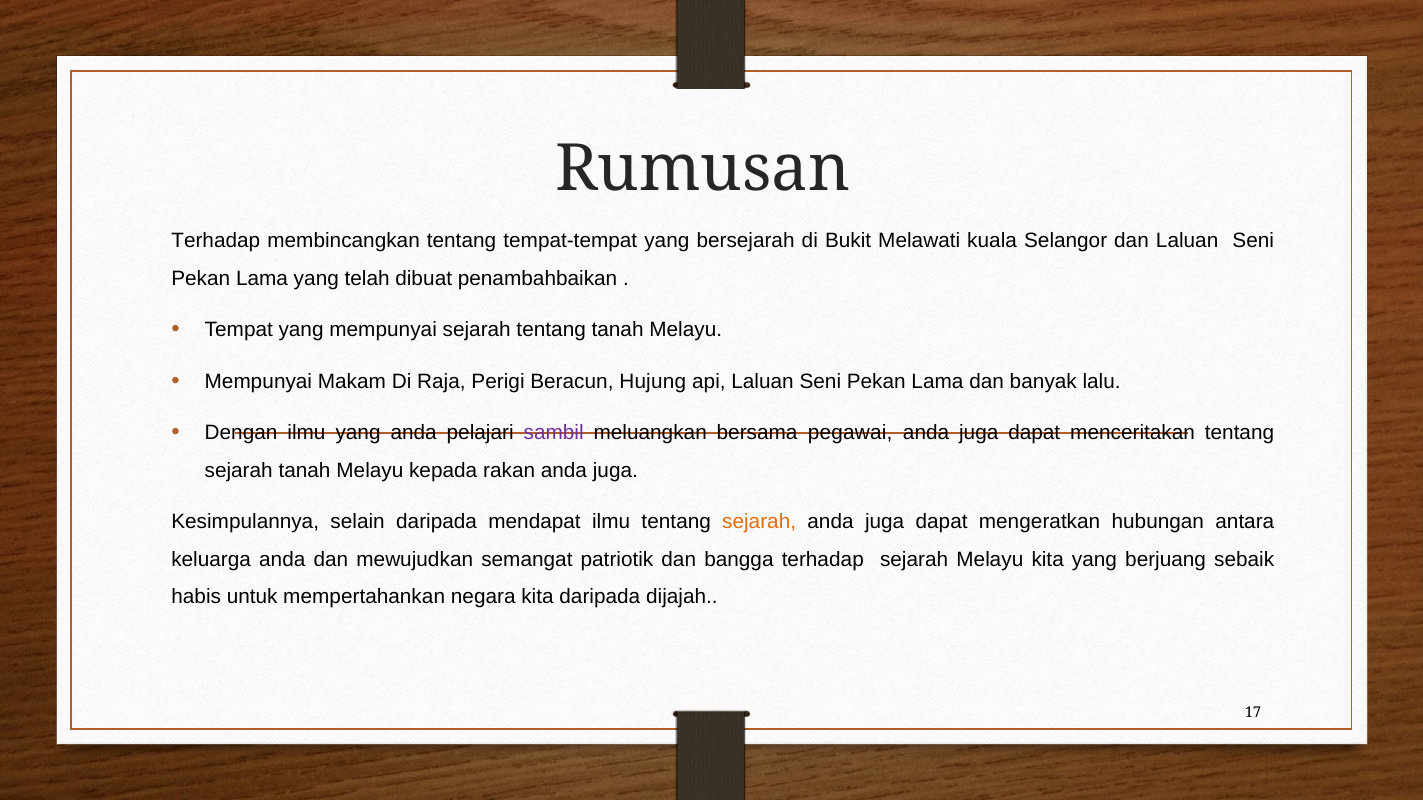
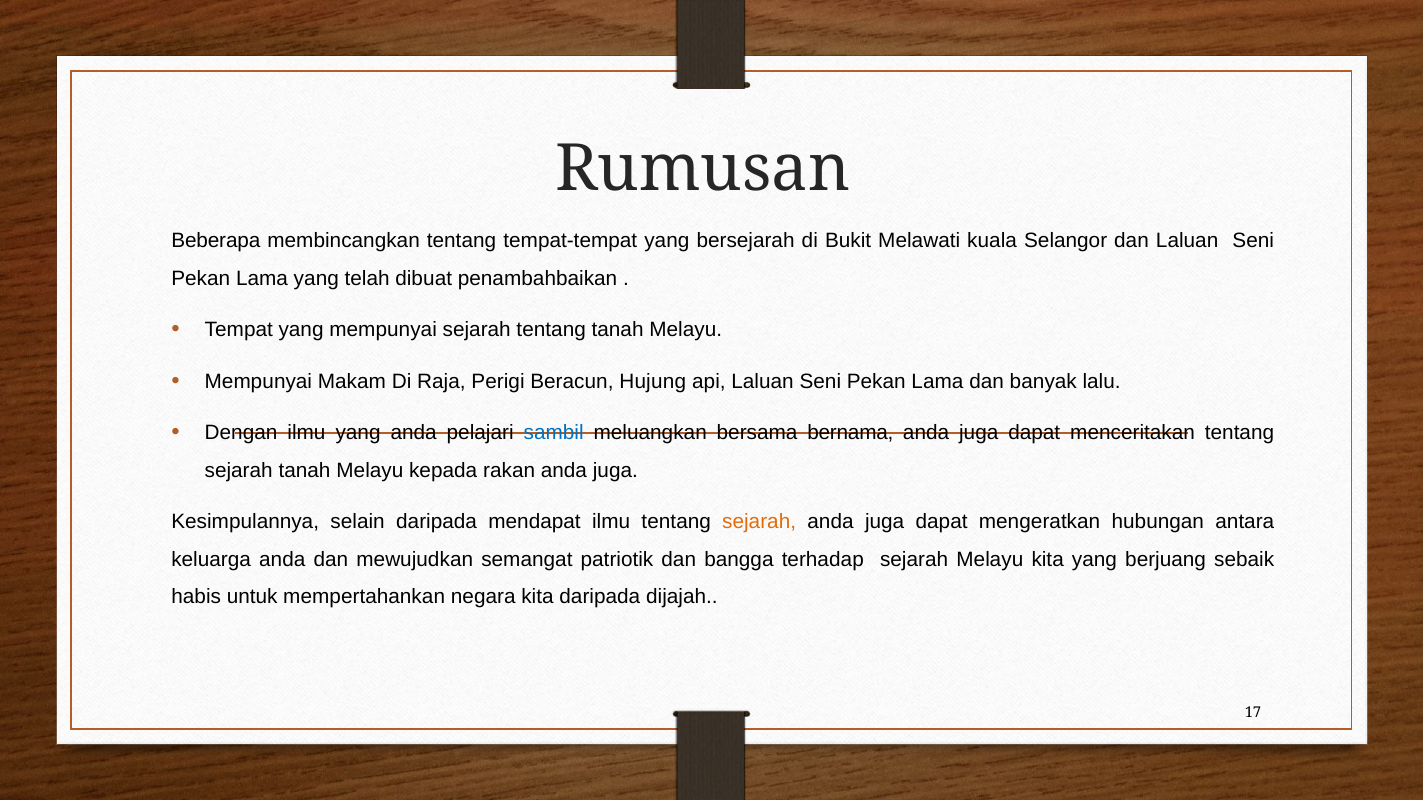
Terhadap: Terhadap -> Beberapa (216, 241)
sambil colour: purple -> blue (554, 433)
pegawai: pegawai -> bernama (850, 433)
